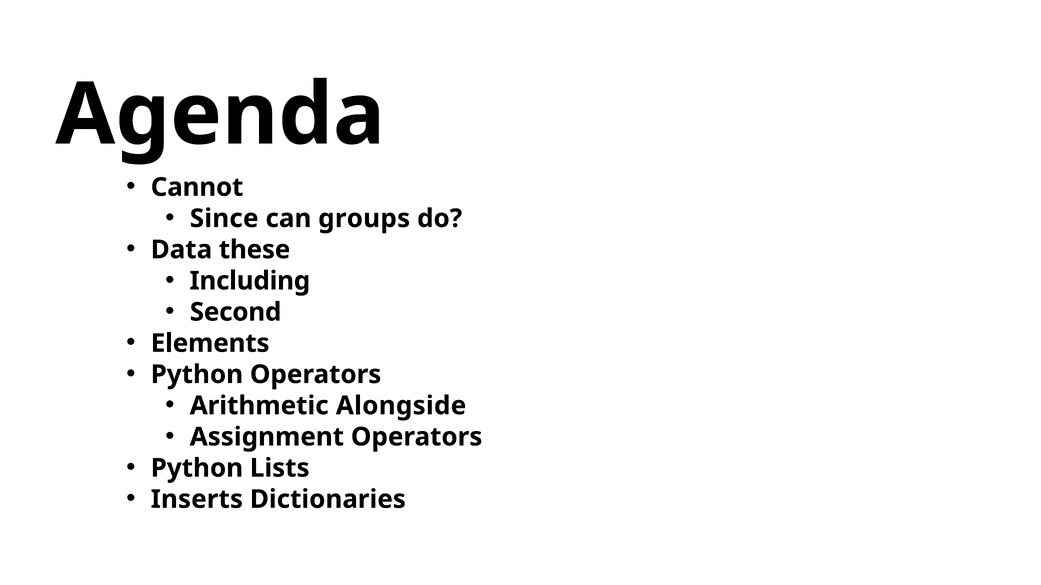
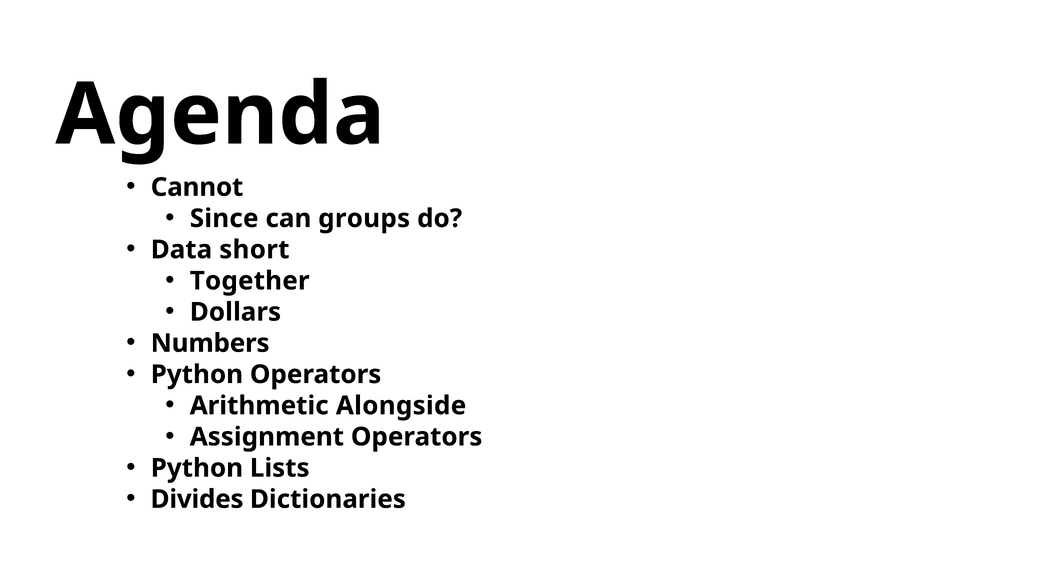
these: these -> short (254, 250)
Including: Including -> Together (250, 281)
Second: Second -> Dollars (235, 312)
Elements: Elements -> Numbers (210, 344)
Inserts: Inserts -> Divides (197, 500)
